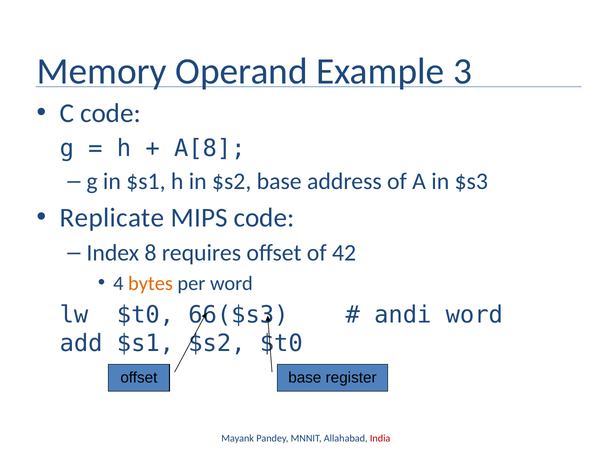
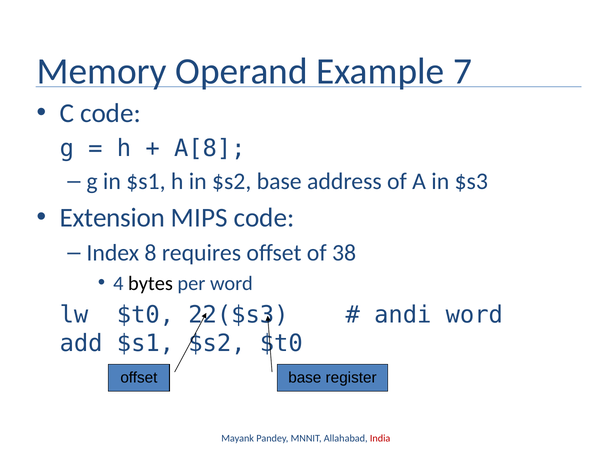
3: 3 -> 7 (462, 71)
Replicate: Replicate -> Extension (112, 218)
42: 42 -> 38 (344, 253)
bytes colour: orange -> black (150, 283)
66($s3: 66($s3 -> 22($s3 (238, 315)
